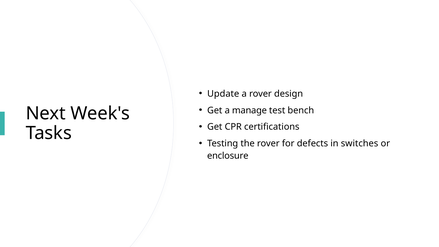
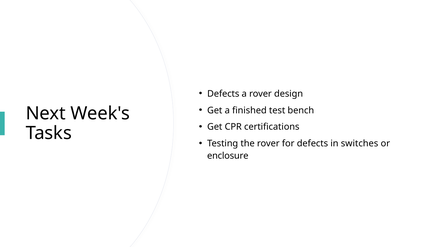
Update: Update -> Defects (223, 94)
manage: manage -> finished (249, 110)
